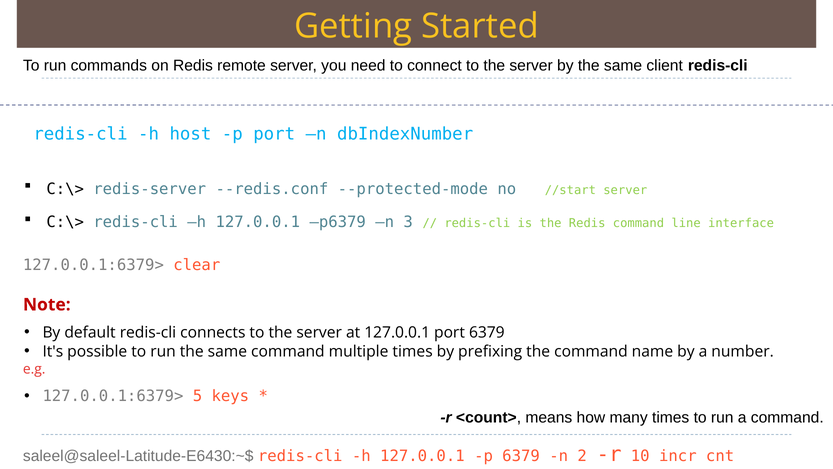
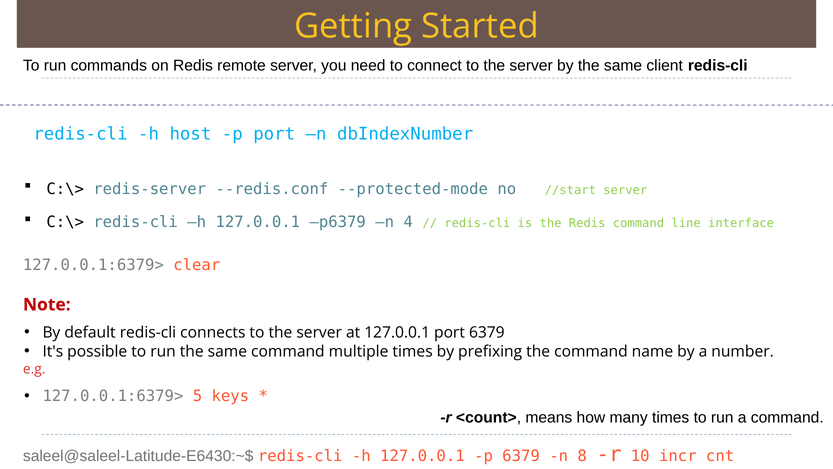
3: 3 -> 4 (408, 222)
2: 2 -> 8 (582, 456)
